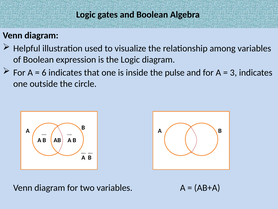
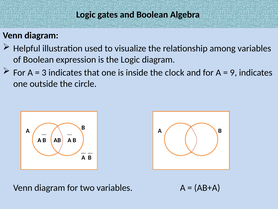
6: 6 -> 3 (44, 72)
pulse: pulse -> clock (175, 72)
3: 3 -> 9 (233, 72)
